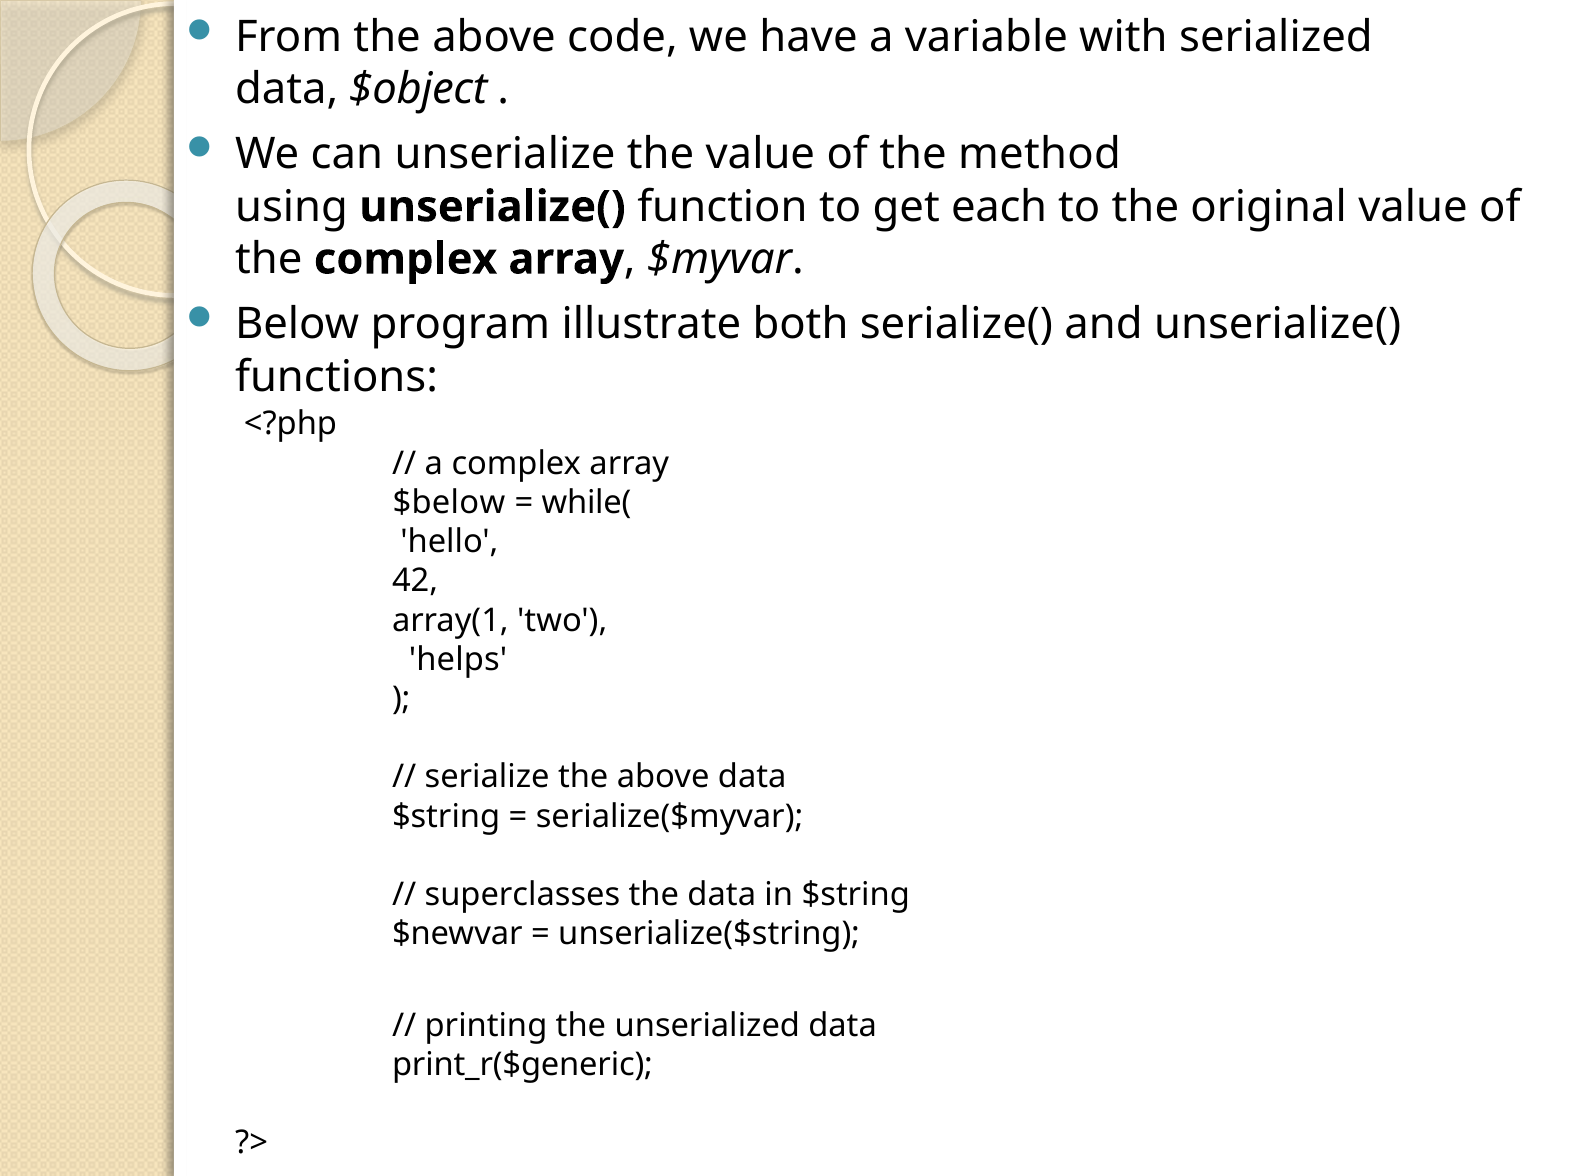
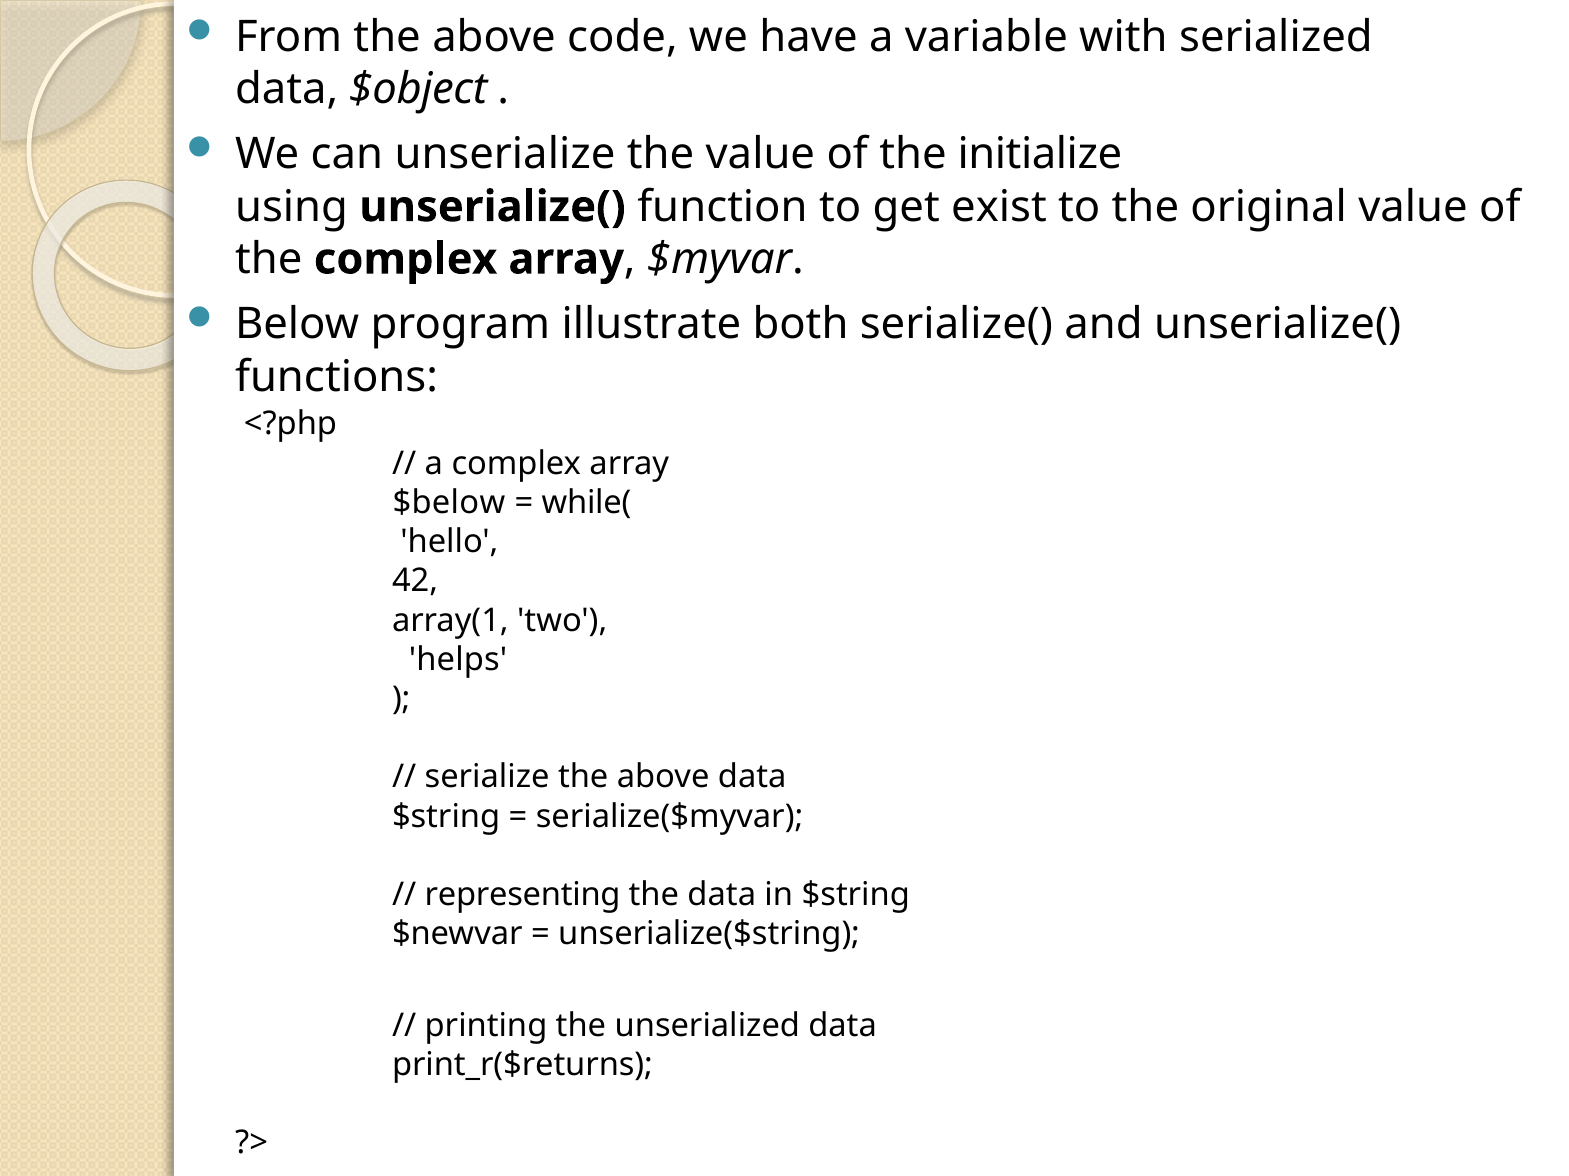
method: method -> initialize (1040, 155)
each: each -> exist (999, 207)
superclasses: superclasses -> representing (523, 895)
print_r($generic: print_r($generic -> print_r($returns (522, 1065)
